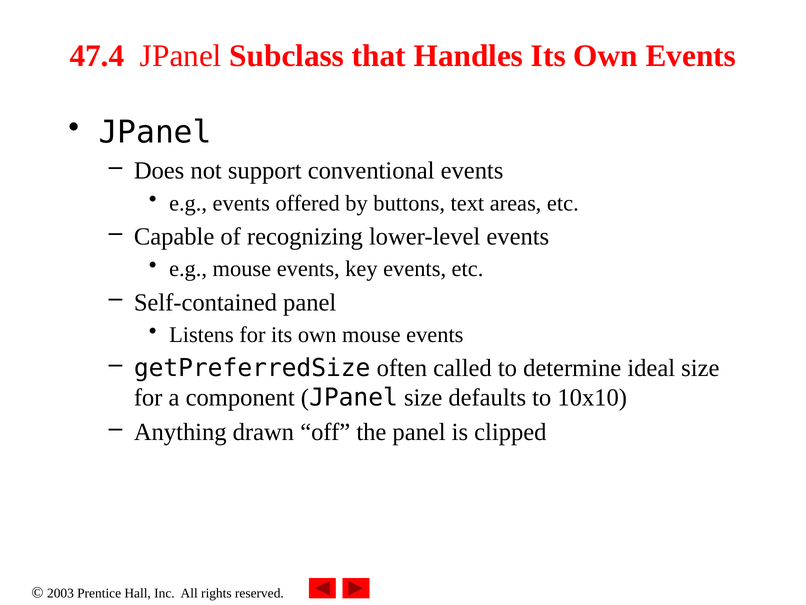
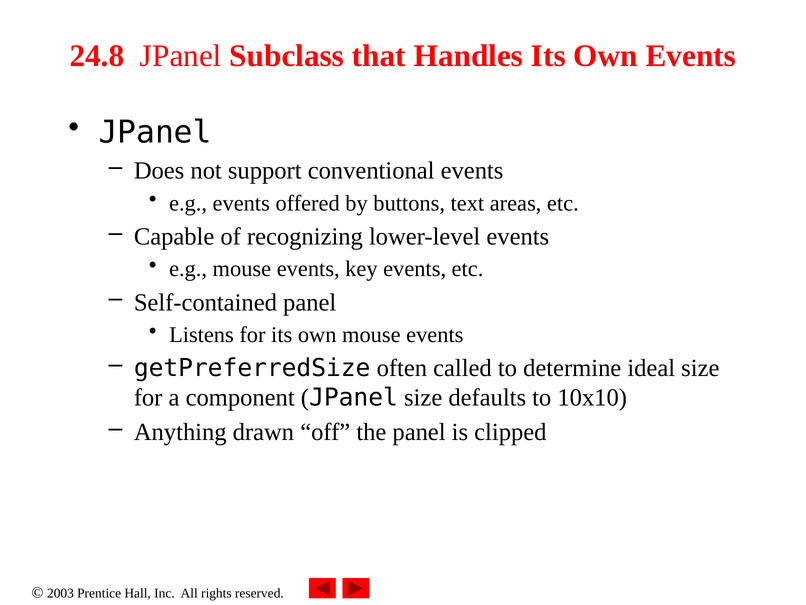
47.4: 47.4 -> 24.8 (97, 56)
